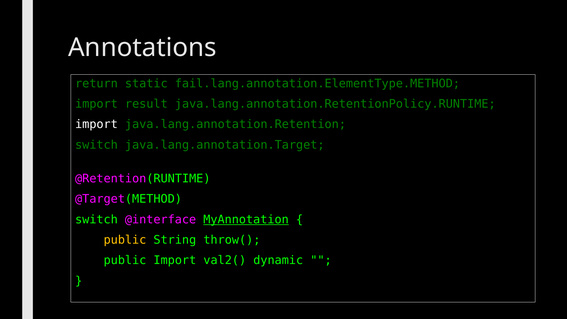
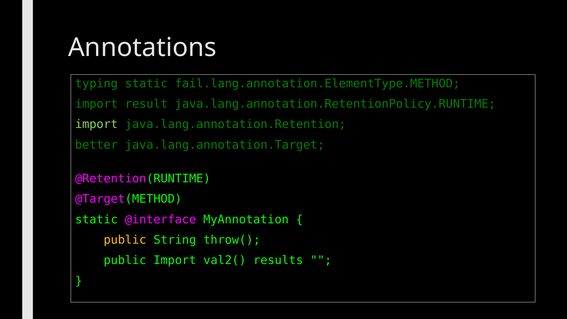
return: return -> typing (96, 83)
import colour: white -> light green (96, 124)
switch: switch -> better (96, 145)
switch: switch -> static (96, 219)
MyAnnotation underline: present -> none (246, 219)
dynamic: dynamic -> results (278, 260)
